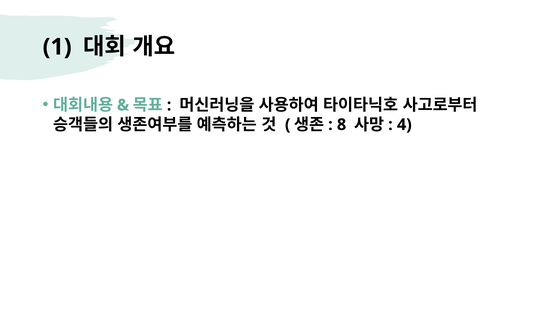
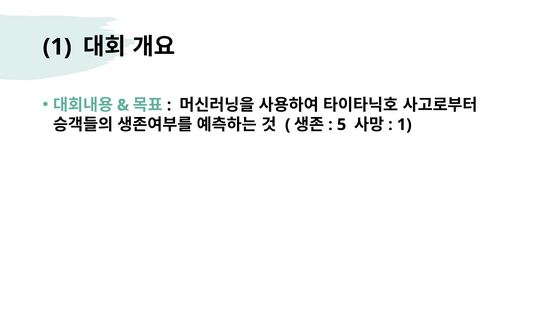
8: 8 -> 5 (342, 125)
4: 4 -> 1 (404, 125)
